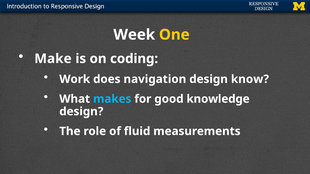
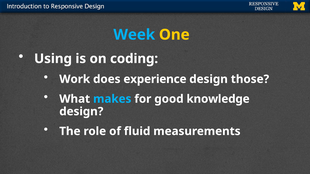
Week colour: white -> light blue (134, 35)
Make: Make -> Using (53, 59)
navigation: navigation -> experience (155, 79)
know: know -> those (250, 79)
